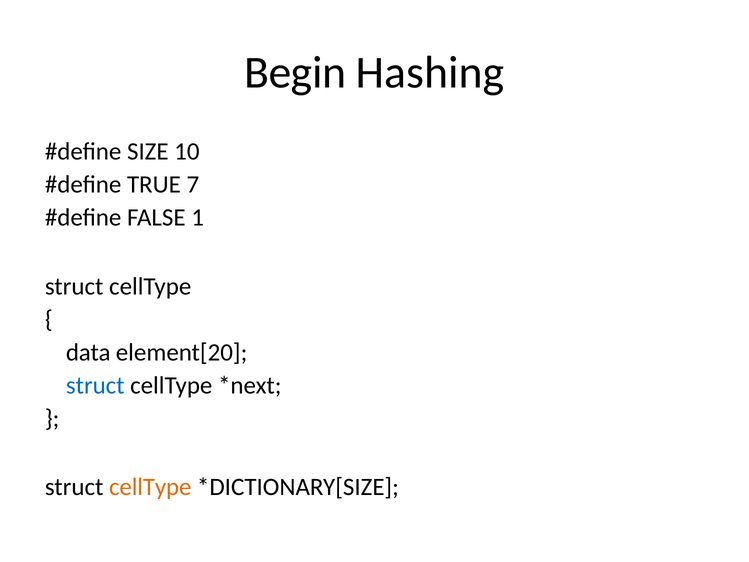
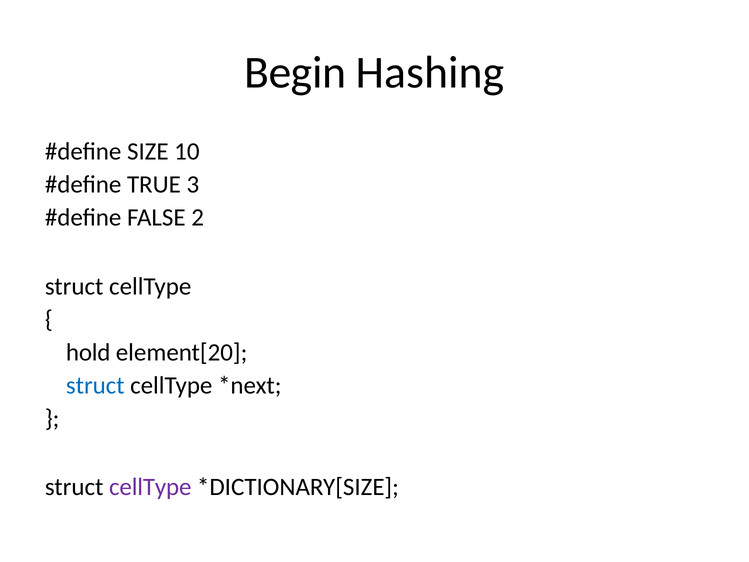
7: 7 -> 3 (193, 184)
1: 1 -> 2 (198, 217)
data: data -> hold (88, 352)
cellType colour: orange -> purple (150, 487)
